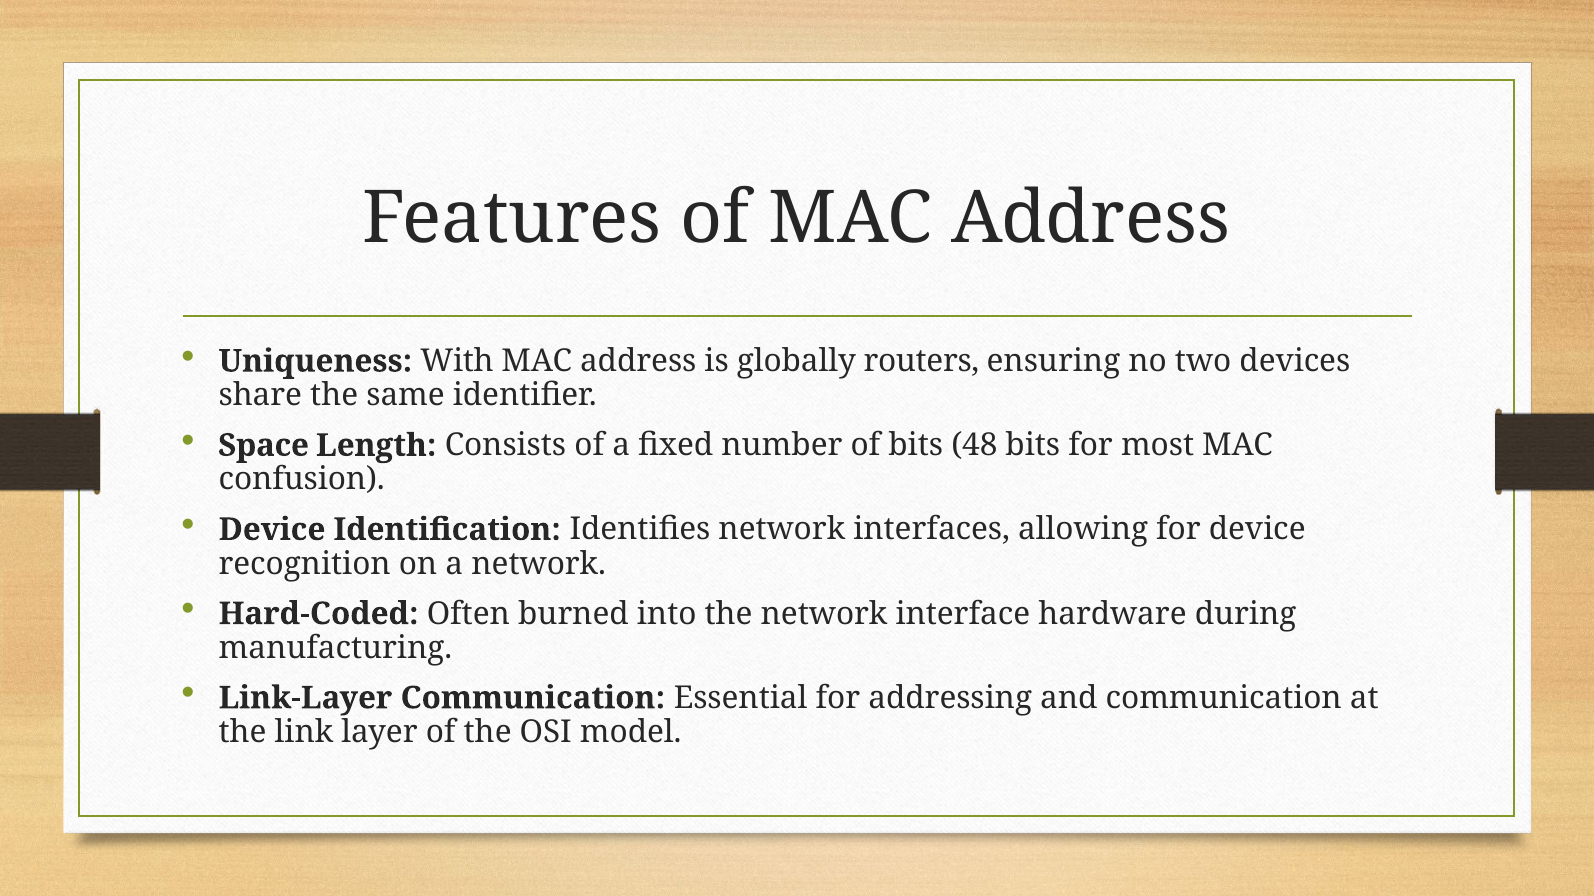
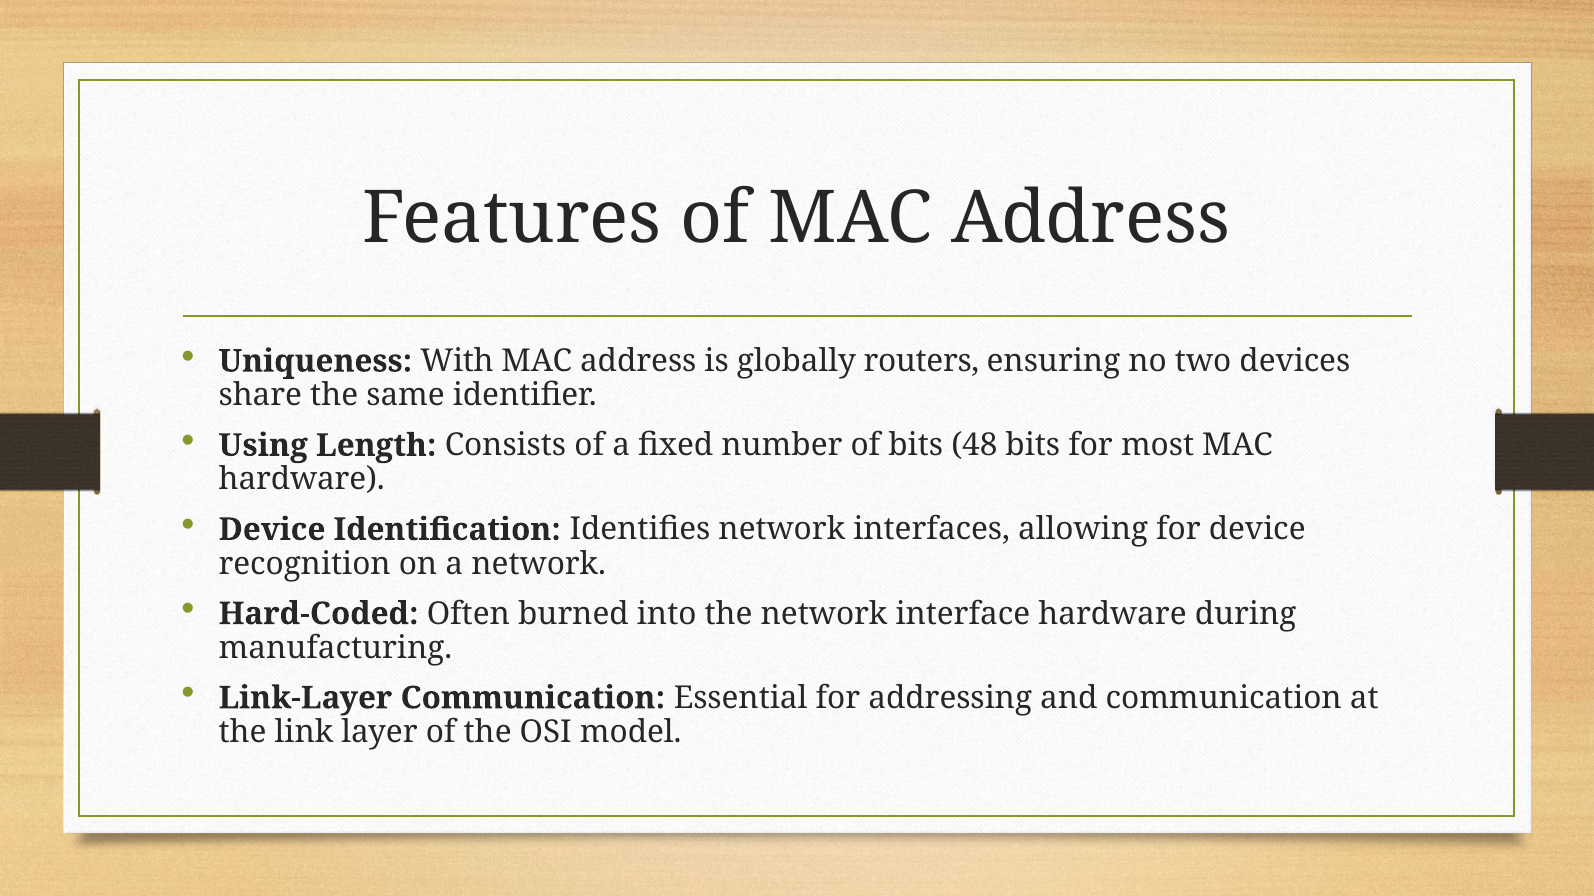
Space: Space -> Using (263, 446)
confusion: confusion -> hardware (302, 480)
